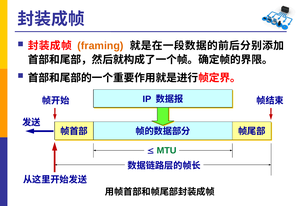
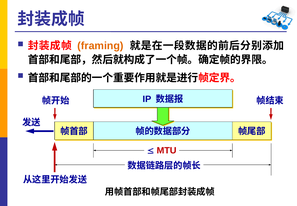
MTU colour: green -> red (167, 150)
